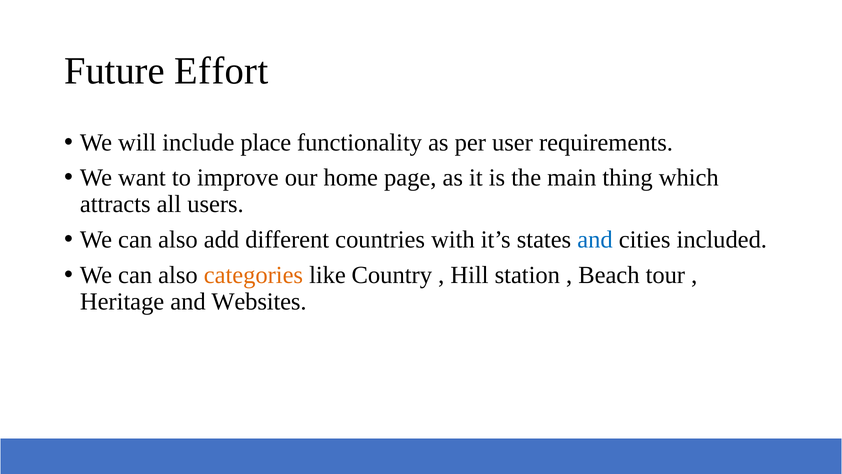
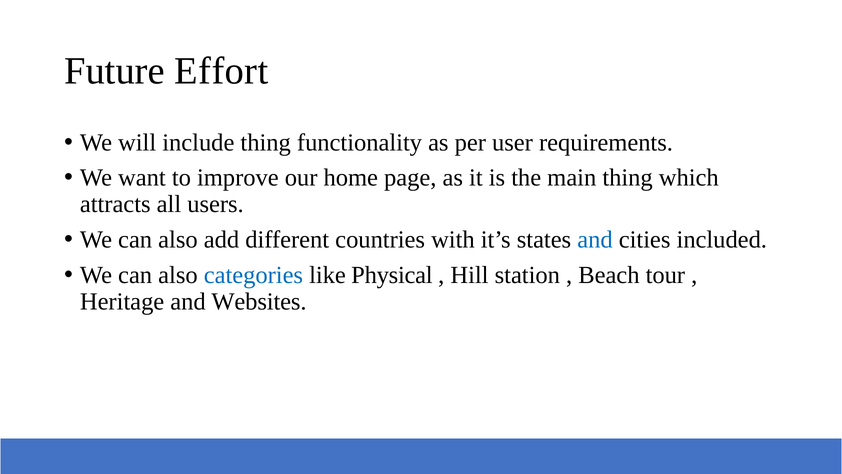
include place: place -> thing (266, 142)
categories colour: orange -> blue (253, 275)
Country: Country -> Physical (392, 275)
